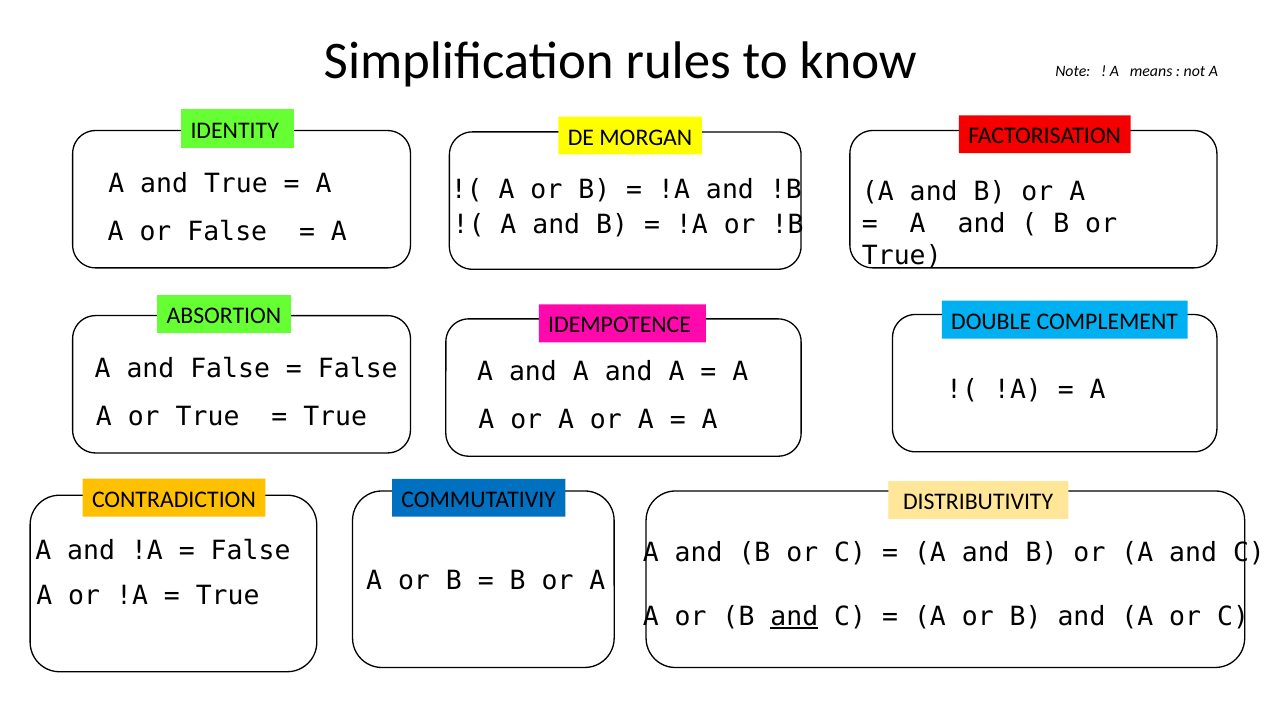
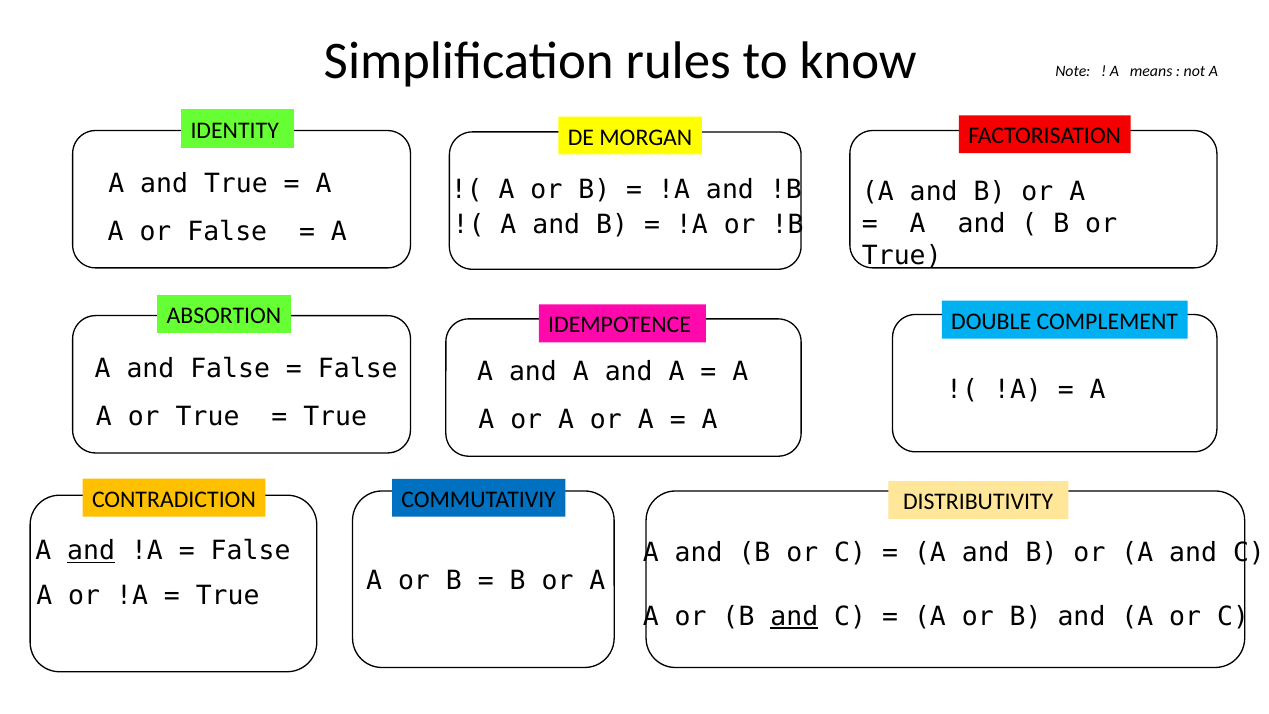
and underline: none -> present (91, 551)
